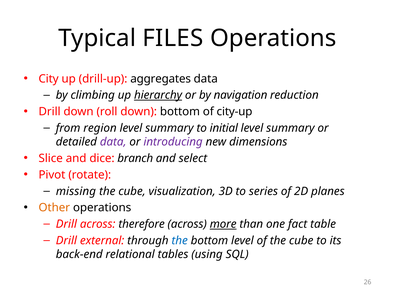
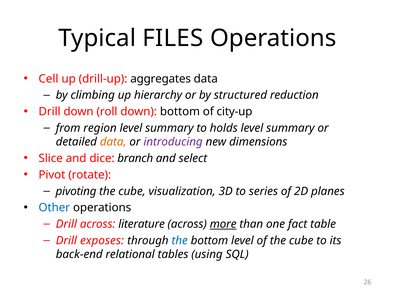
City: City -> Cell (48, 79)
hierarchy underline: present -> none (158, 95)
navigation: navigation -> structured (240, 95)
initial: initial -> holds (224, 128)
data colour: purple -> orange (113, 142)
missing: missing -> pivoting (76, 191)
Other colour: orange -> blue (54, 208)
therefore: therefore -> literature (142, 224)
external: external -> exposes (102, 241)
